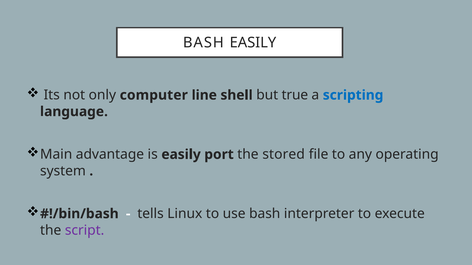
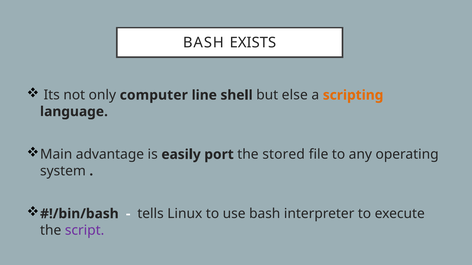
BASH EASILY: EASILY -> EXISTS (253, 43)
true: true -> else (295, 95)
scripting colour: blue -> orange (353, 95)
